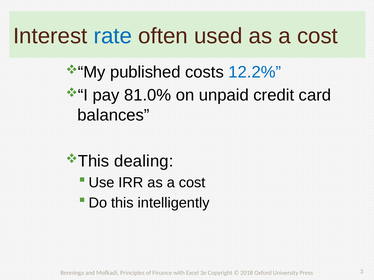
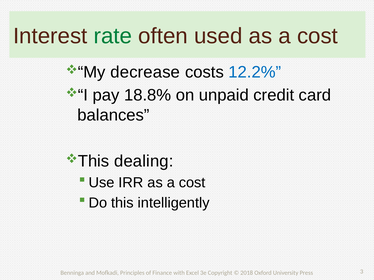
rate colour: blue -> green (113, 36)
published: published -> decrease (145, 72)
81.0%: 81.0% -> 18.8% (148, 95)
